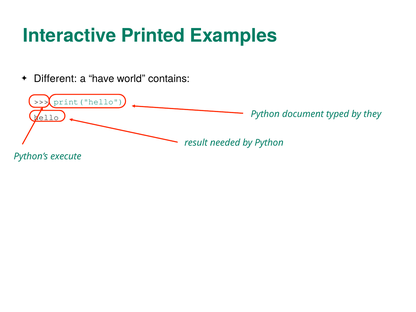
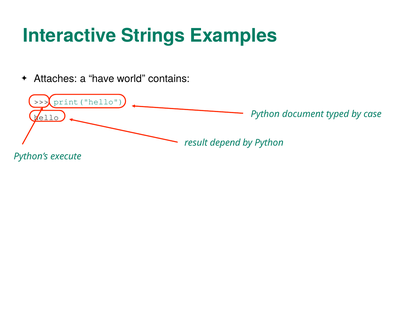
Printed: Printed -> Strings (153, 36)
Different: Different -> Attaches (55, 79)
they: they -> case (373, 114)
needed: needed -> depend (225, 143)
